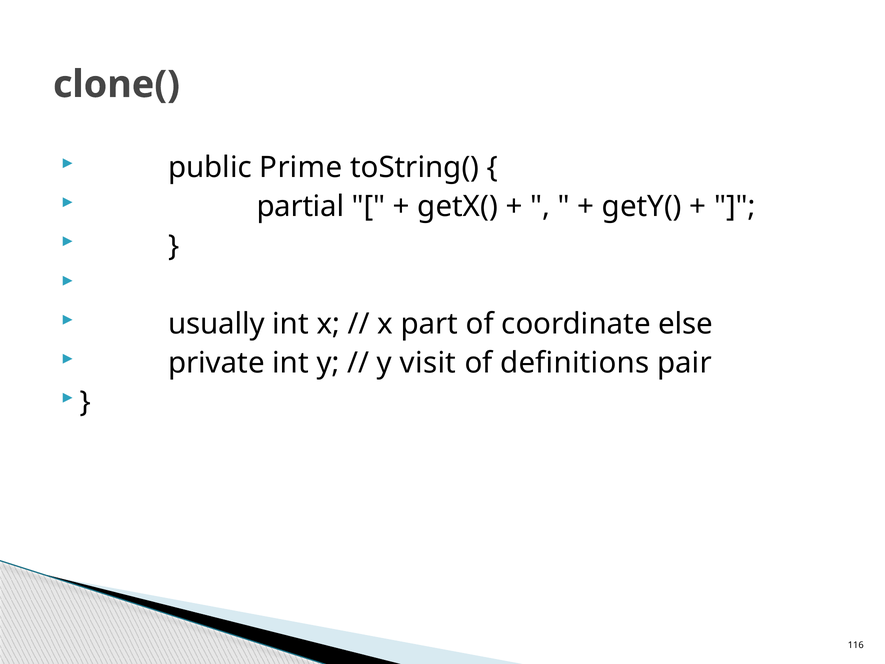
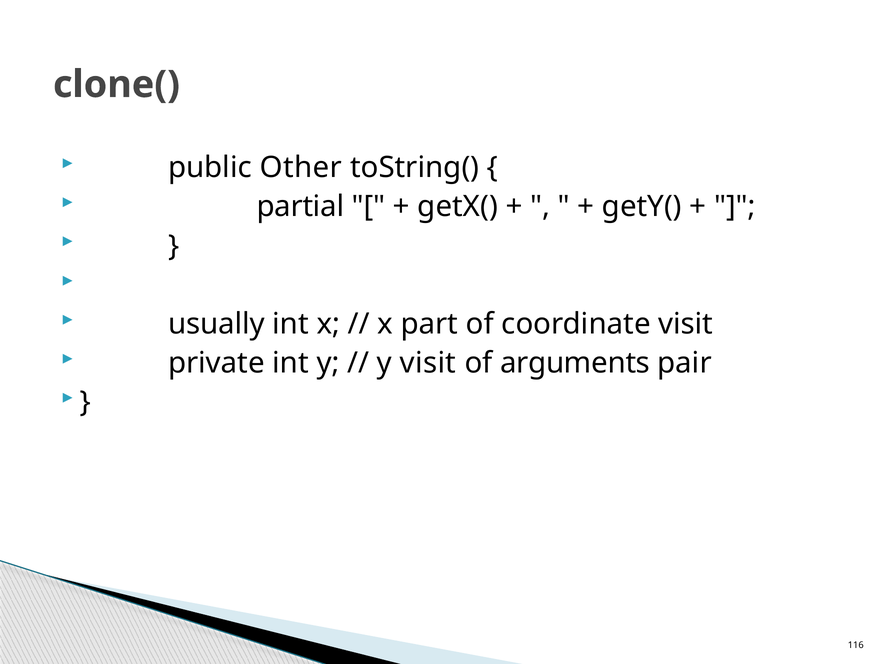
Prime: Prime -> Other (301, 168)
coordinate else: else -> visit (686, 324)
definitions: definitions -> arguments (575, 363)
